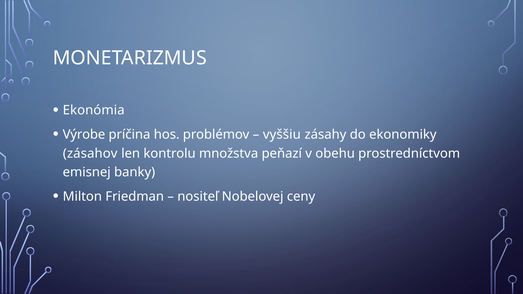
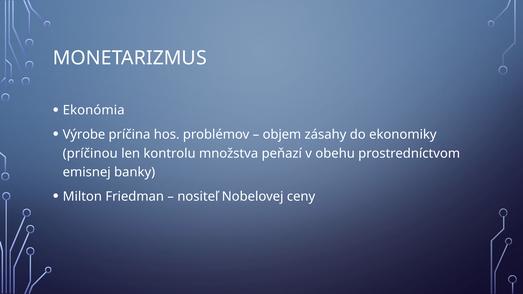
vyššiu: vyššiu -> objem (282, 135)
zásahov: zásahov -> príčinou (90, 153)
